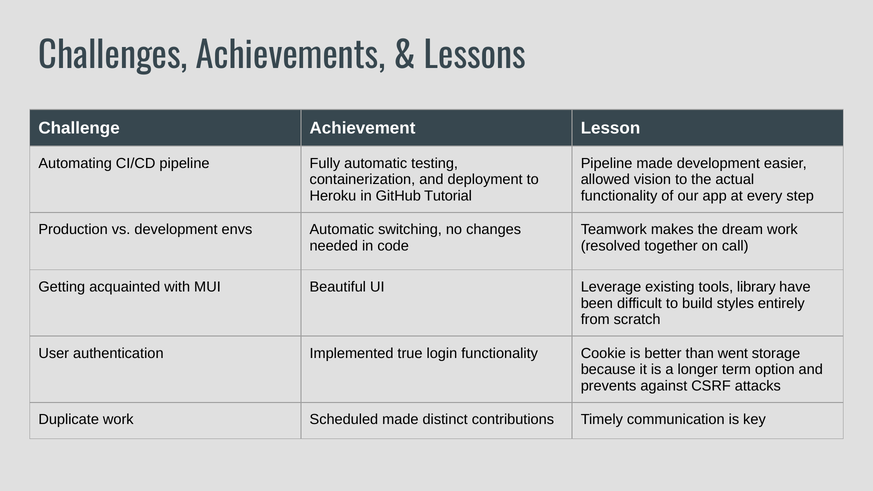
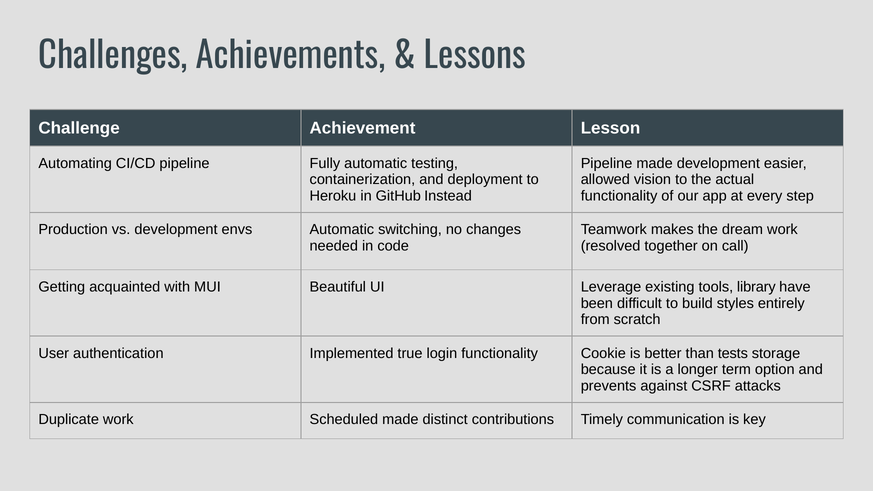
Tutorial: Tutorial -> Instead (448, 196)
went: went -> tests (733, 353)
